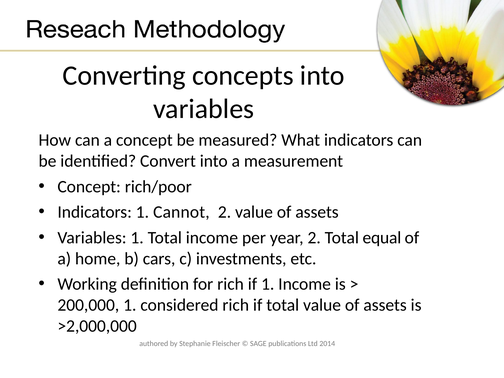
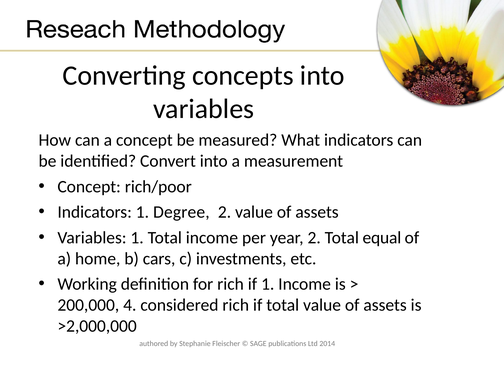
Cannot: Cannot -> Degree (181, 212)
200,000 1: 1 -> 4 (130, 305)
